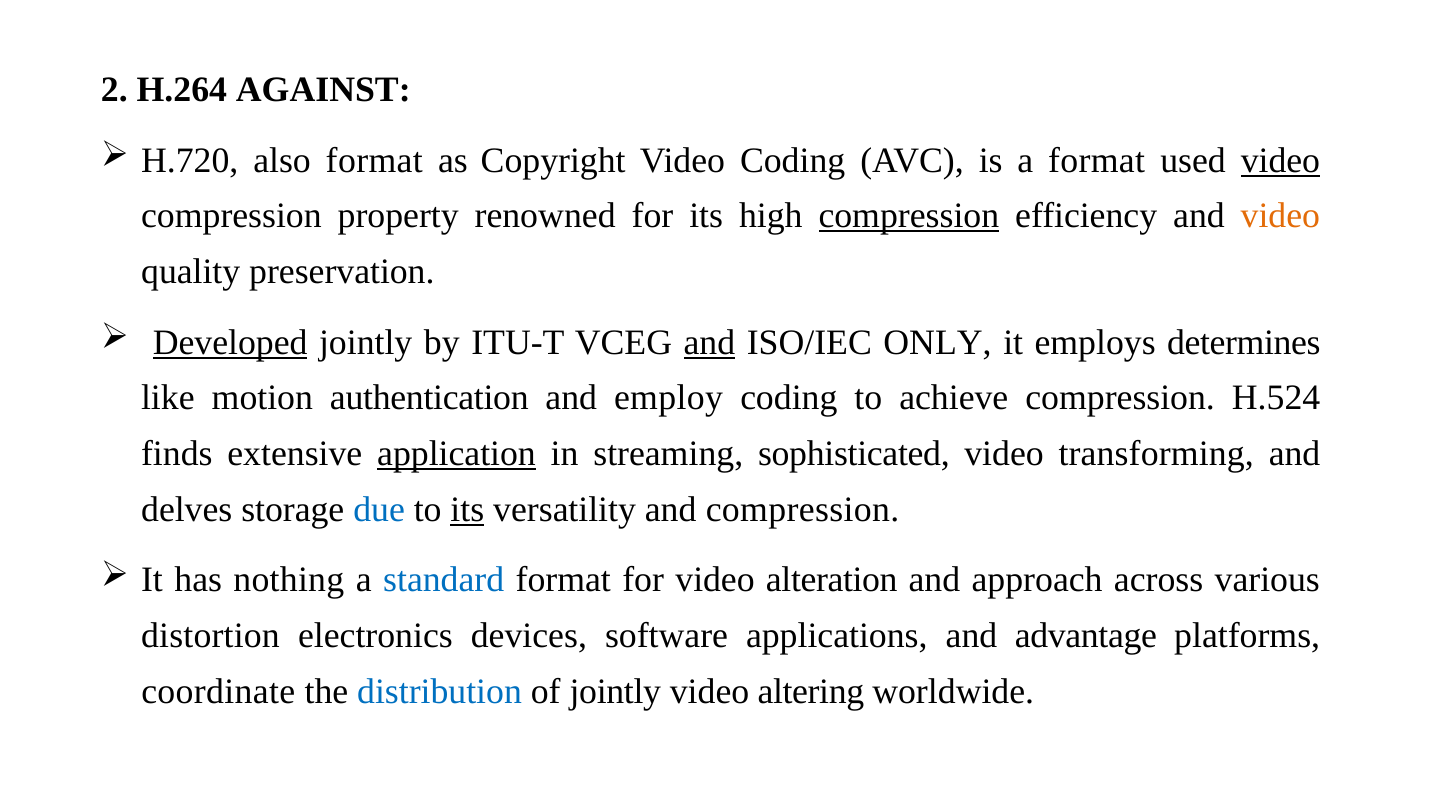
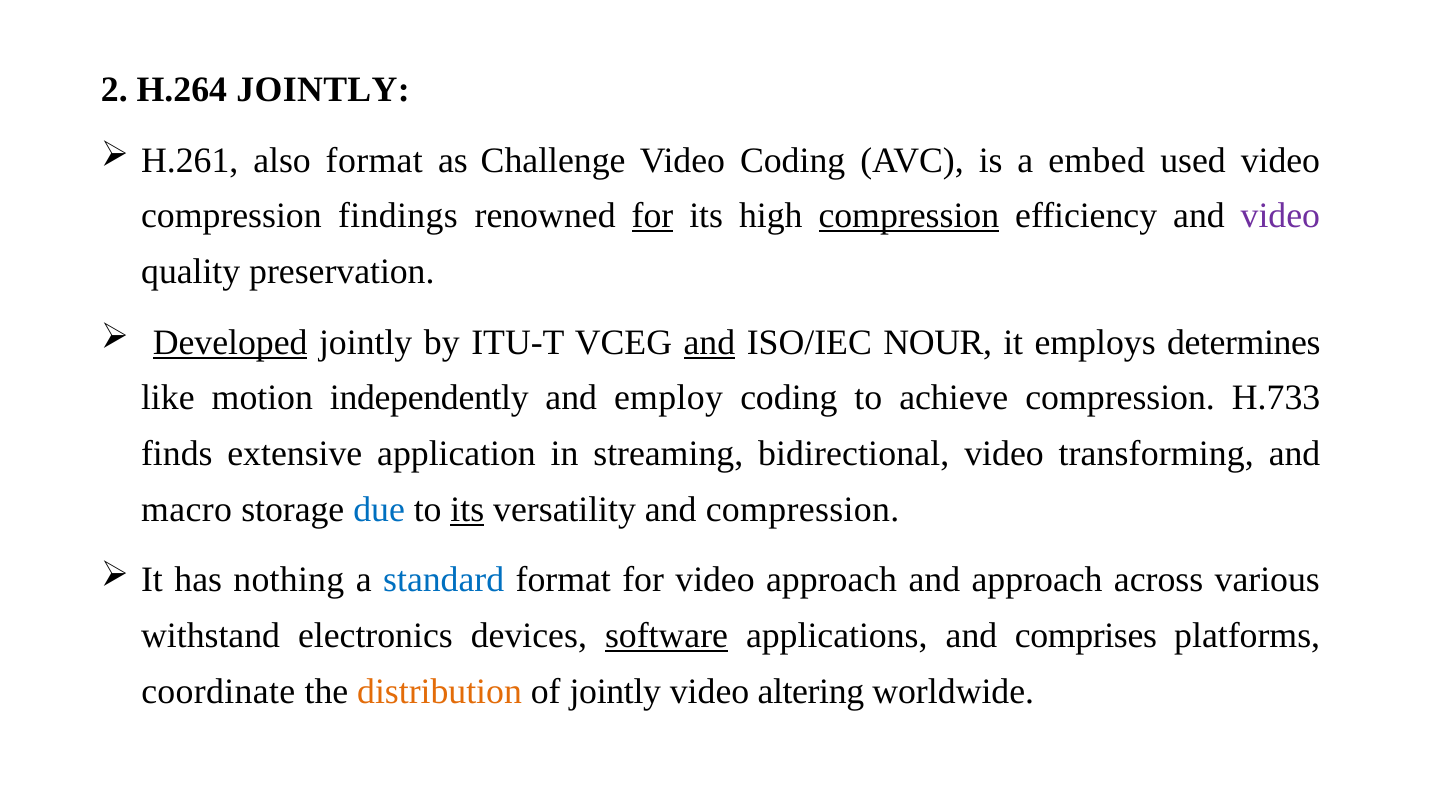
H.264 AGAINST: AGAINST -> JOINTLY (323, 90)
H.720: H.720 -> H.261 (190, 160)
Copyright: Copyright -> Challenge (553, 160)
a format: format -> embed (1097, 160)
video underline: present -> none (1280, 160)
property: property -> findings (398, 216)
for underline: none -> present (652, 216)
video colour: orange -> purple (1280, 216)
ONLY: ONLY -> NOUR (938, 342)
authentication: authentication -> independently (429, 398)
H.524: H.524 -> H.733 (1276, 398)
application underline: present -> none (457, 454)
sophisticated: sophisticated -> bidirectional (854, 454)
delves: delves -> macro (187, 510)
video alteration: alteration -> approach (832, 580)
distortion: distortion -> withstand (211, 636)
software underline: none -> present (667, 636)
advantage: advantage -> comprises (1086, 636)
distribution colour: blue -> orange (440, 692)
